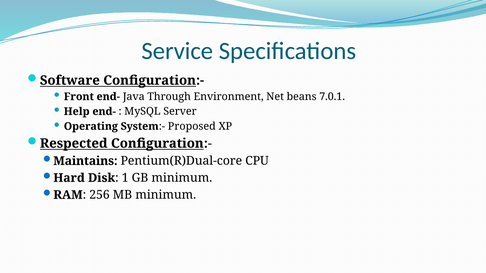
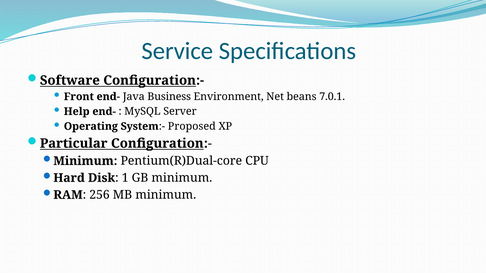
Through: Through -> Business (169, 97)
Respected: Respected -> Particular (74, 144)
Maintains: Maintains -> Minimum (85, 161)
